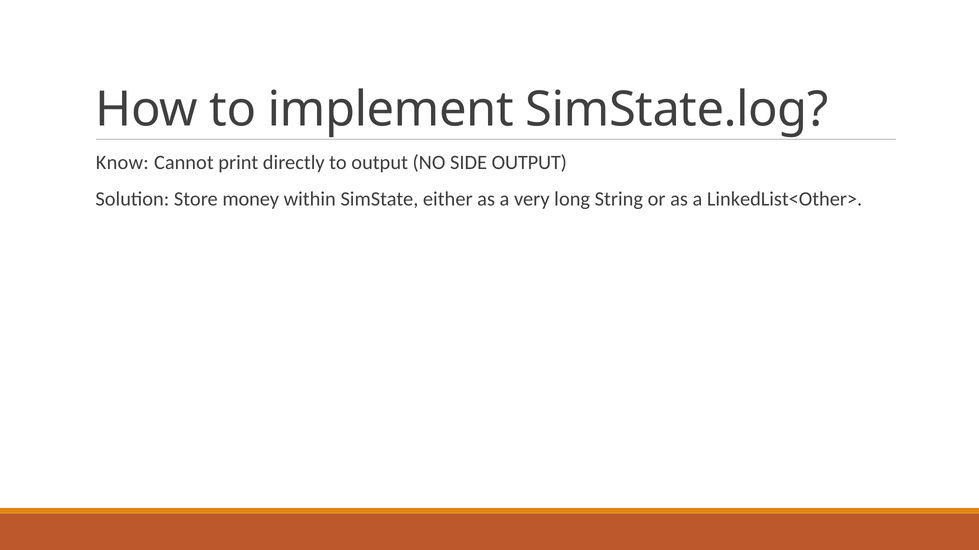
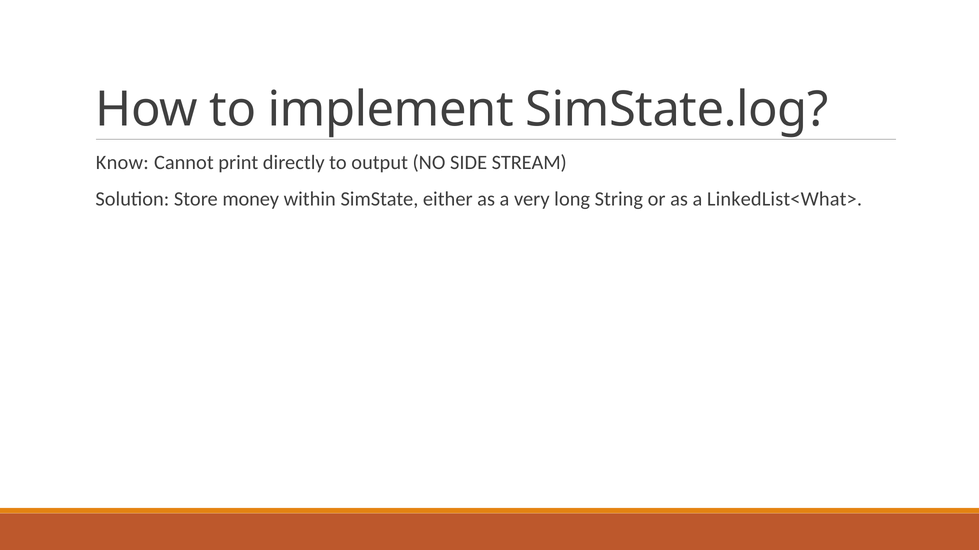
SIDE OUTPUT: OUTPUT -> STREAM (529, 163)
LinkedList<Other>: LinkedList<Other> -> LinkedList<What> (784, 199)
